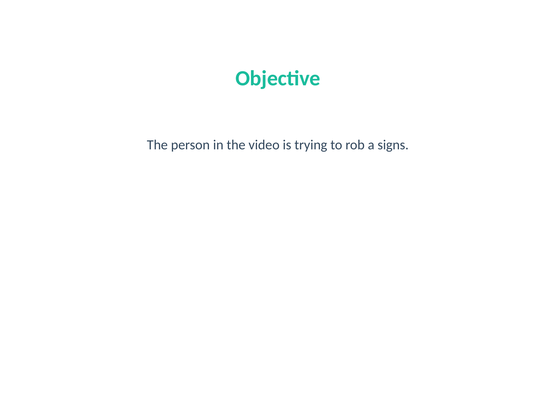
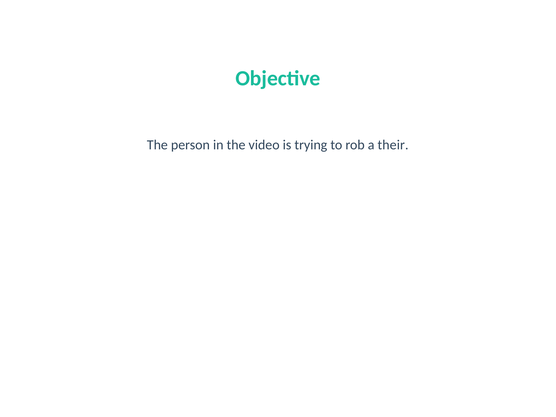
signs: signs -> their (393, 145)
